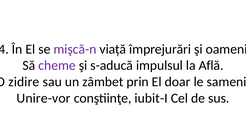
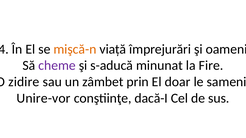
mişcă-n colour: purple -> orange (75, 49)
impulsul: impulsul -> minunat (159, 66)
Află: Află -> Fire (211, 66)
iubit-I: iubit-I -> dacă-I (151, 98)
